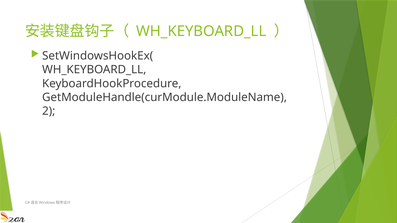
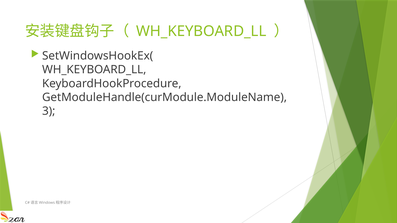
2: 2 -> 3 (49, 111)
